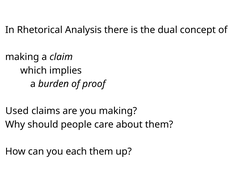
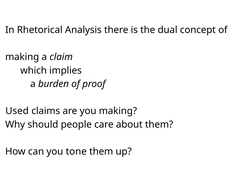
each: each -> tone (76, 152)
